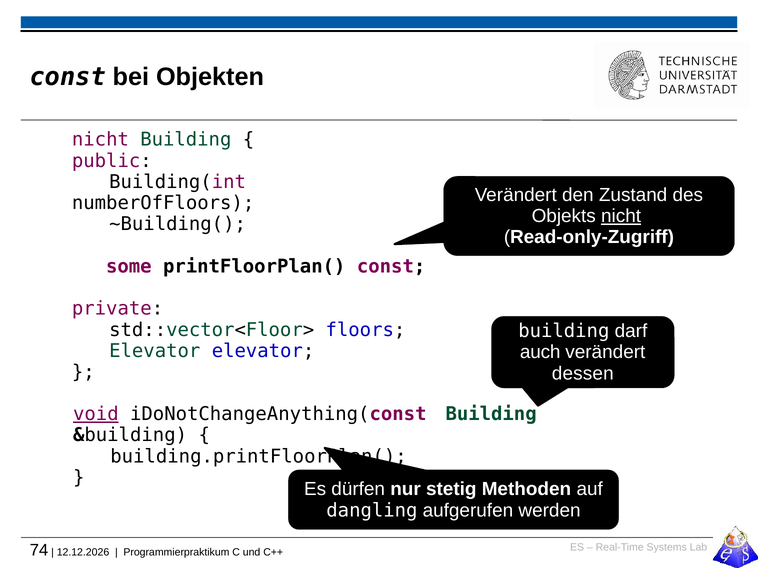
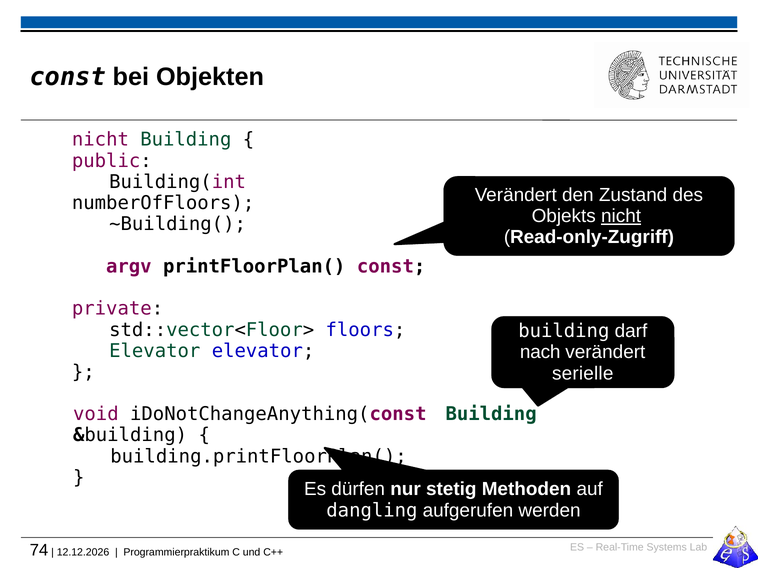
some: some -> argv (129, 267)
auch: auch -> nach (540, 353)
dessen: dessen -> serielle (583, 374)
void underline: present -> none (96, 414)
